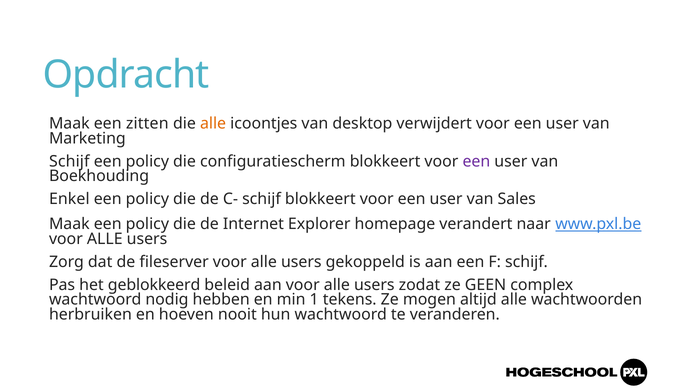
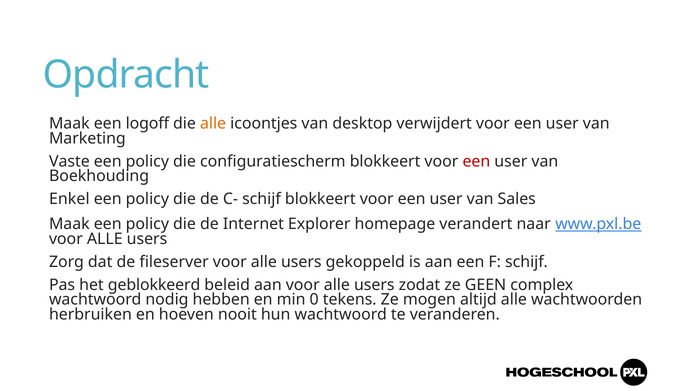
zitten: zitten -> logoff (147, 124)
Schijf: Schijf -> Vaste (69, 161)
een colour: purple -> red (476, 161)
1: 1 -> 0 (314, 300)
